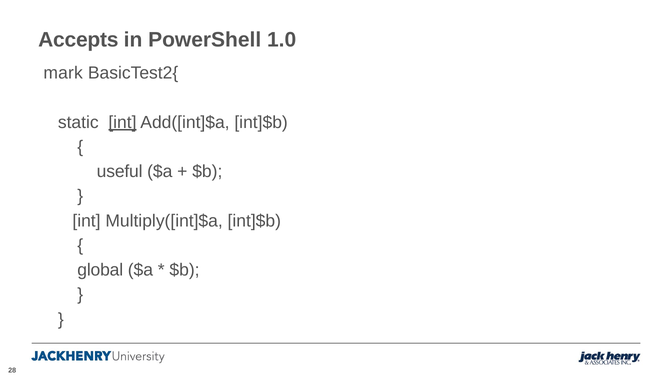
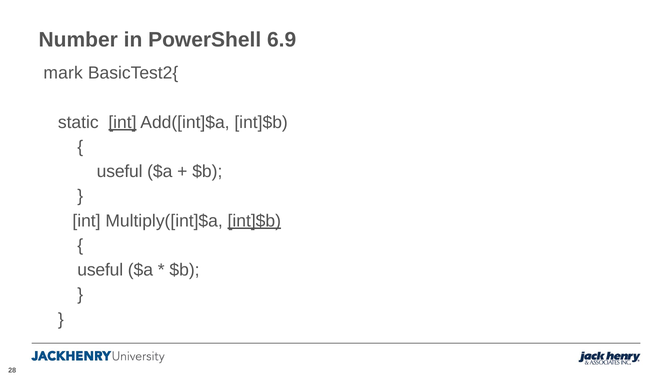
Accepts: Accepts -> Number (78, 40)
1.0: 1.0 -> 6.9 (282, 40)
int]$b underline: none -> present (254, 221)
global: global -> useful (100, 270)
